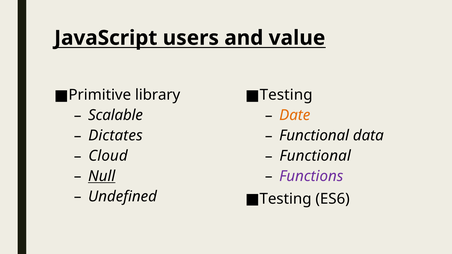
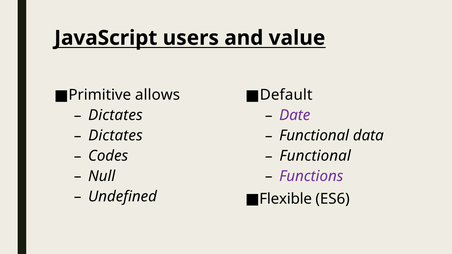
library: library -> allows (158, 95)
Testing: Testing -> Default (286, 95)
Scalable: Scalable -> Dictates (115, 115)
Date colour: orange -> purple (295, 115)
Cloud: Cloud -> Codes (108, 156)
Null underline: present -> none (102, 176)
Testing: Testing -> Flexible (286, 199)
